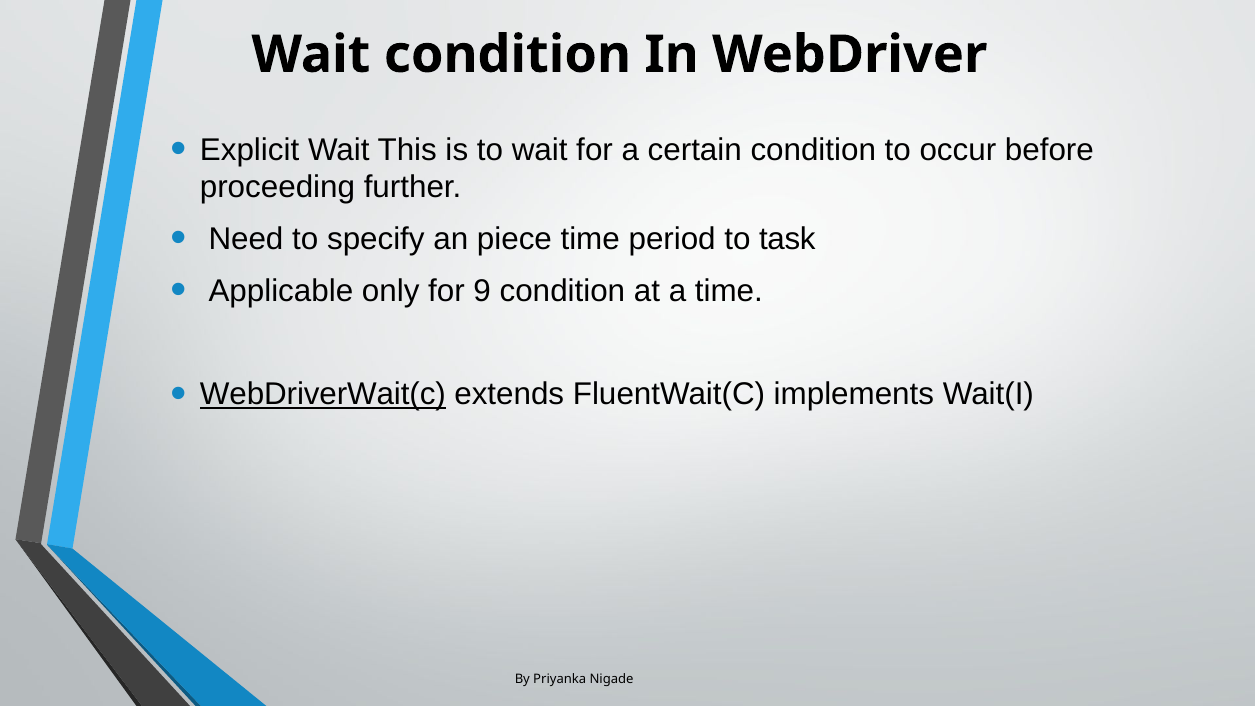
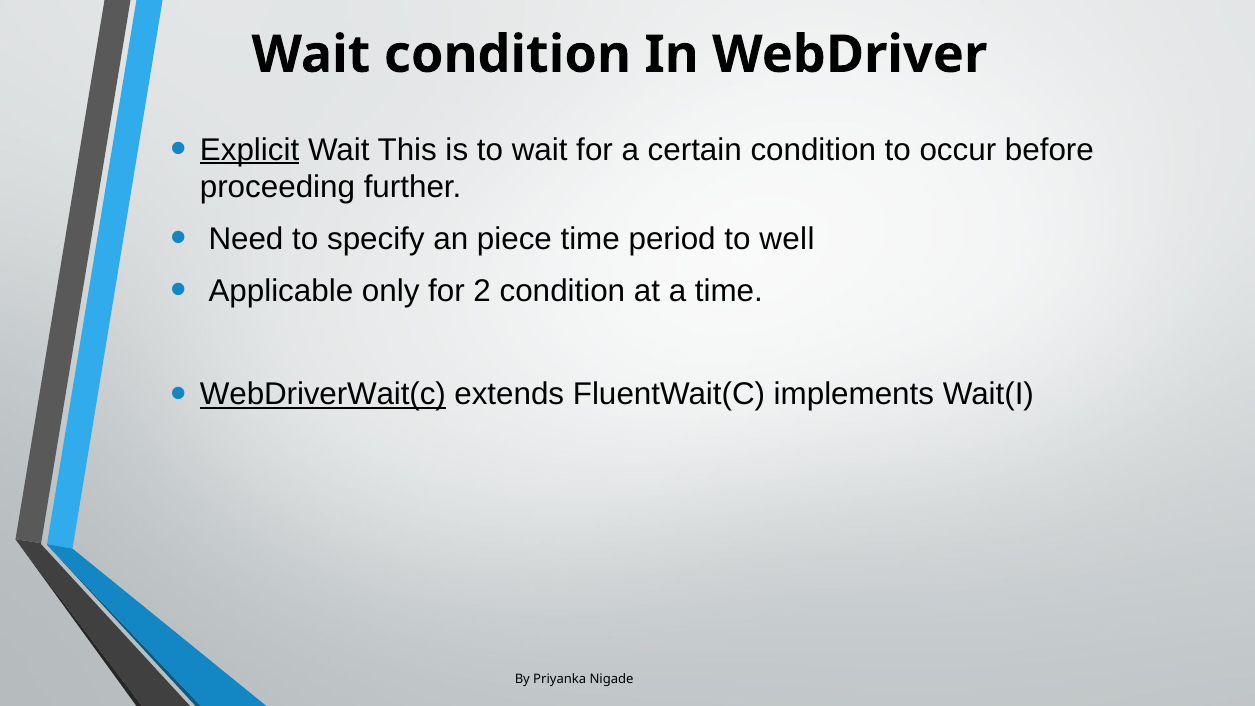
Explicit underline: none -> present (250, 150)
task: task -> well (787, 239)
9: 9 -> 2 (482, 291)
